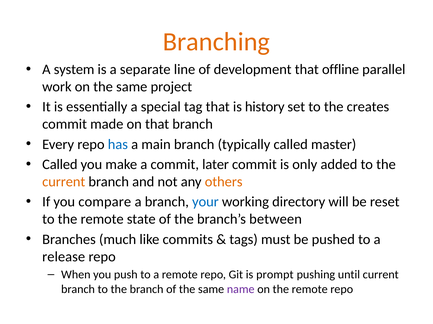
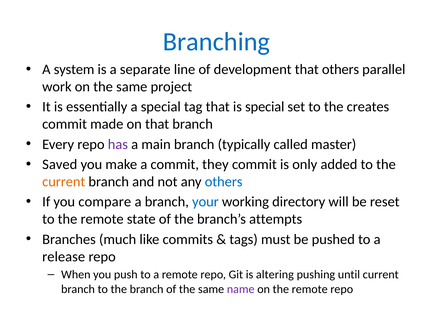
Branching colour: orange -> blue (216, 42)
that offline: offline -> others (341, 70)
is history: history -> special (265, 107)
has colour: blue -> purple (118, 145)
Called: Called -> Saved (60, 165)
later: later -> they (215, 165)
others colour: orange -> blue (224, 182)
between: between -> attempts (276, 220)
prompt: prompt -> altering (275, 275)
